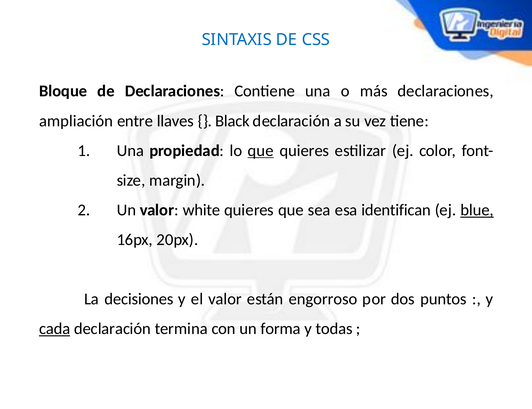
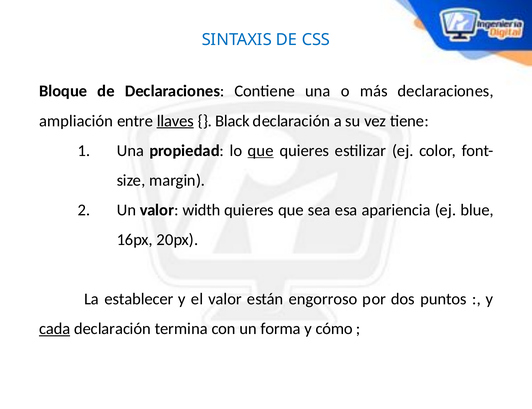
llaves underline: none -> present (175, 121)
white: white -> width (201, 210)
identifican: identifican -> apariencia (396, 210)
blue underline: present -> none (477, 210)
decisiones: decisiones -> establecer (139, 299)
todas: todas -> cómo (334, 328)
